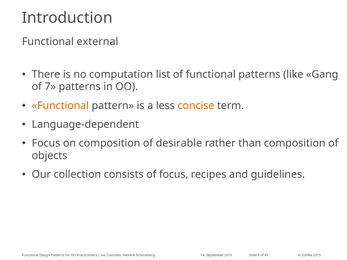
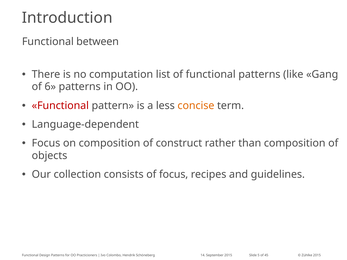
external: external -> between (98, 42)
7: 7 -> 6 (50, 87)
Functional colour: orange -> red (60, 106)
desirable: desirable -> construct (179, 143)
